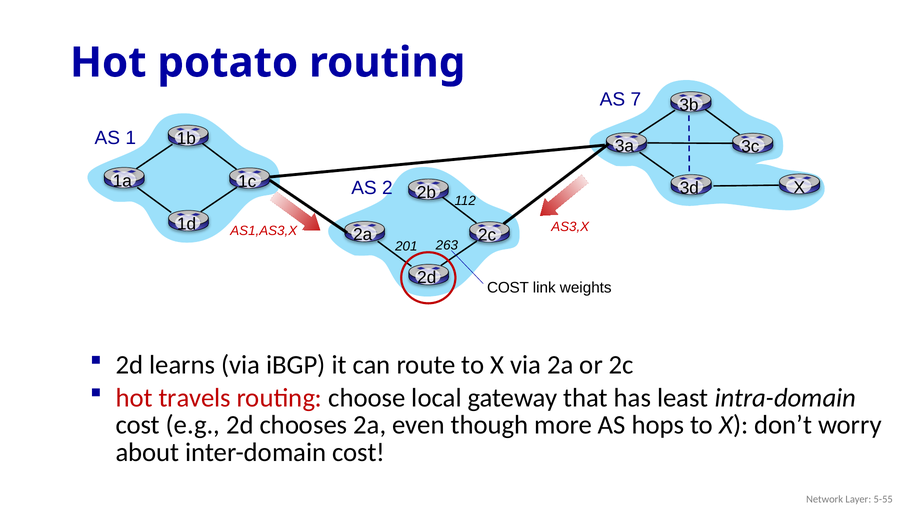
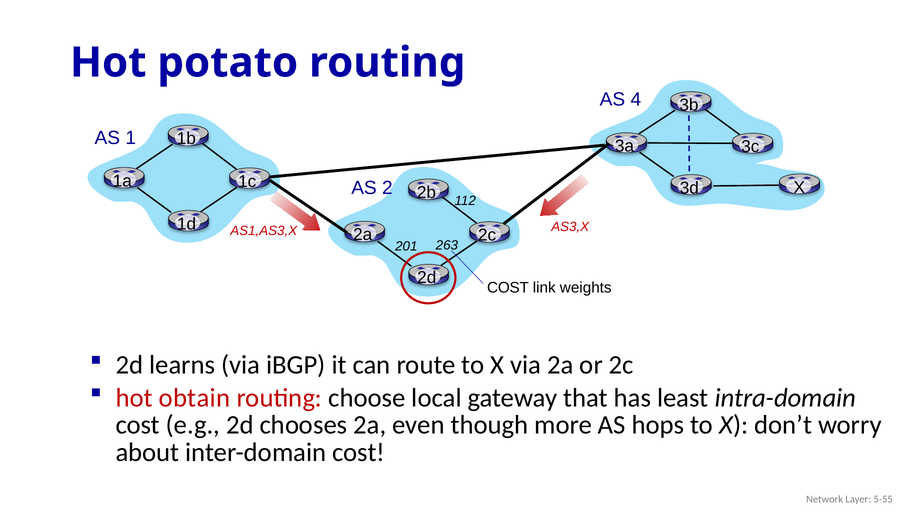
7: 7 -> 4 (636, 99)
travels: travels -> obtain (194, 398)
